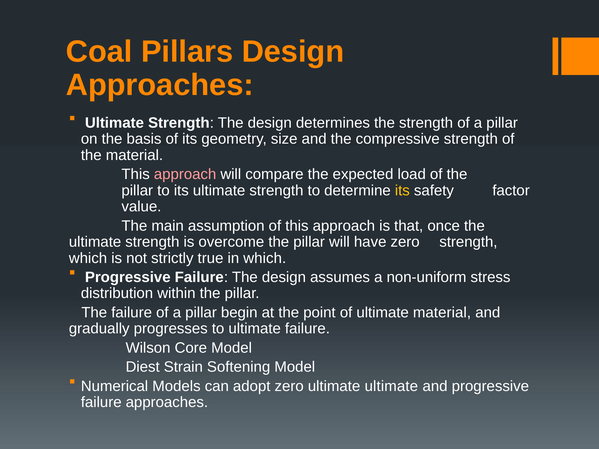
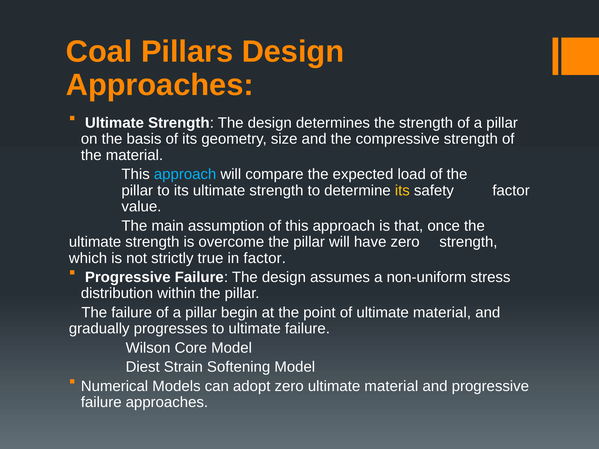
approach colour: pink -> light blue (185, 174)
in which: which -> factor (265, 258)
ultimate: ultimate -> material (391, 386)
